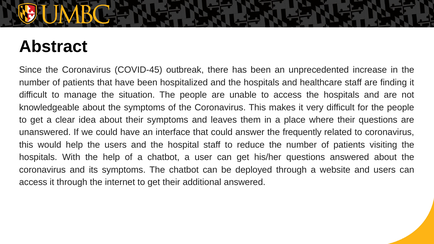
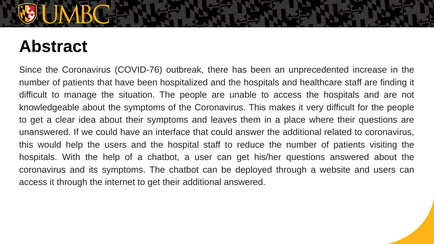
COVID-45: COVID-45 -> COVID-76 (138, 70)
the frequently: frequently -> additional (302, 132)
